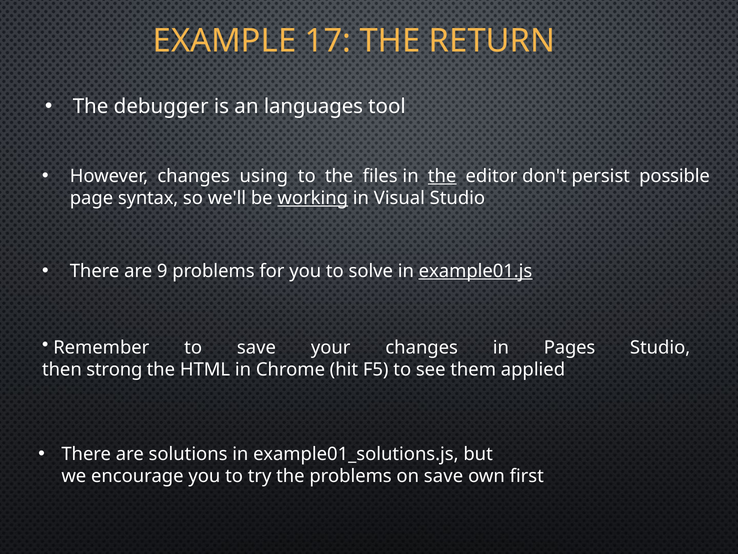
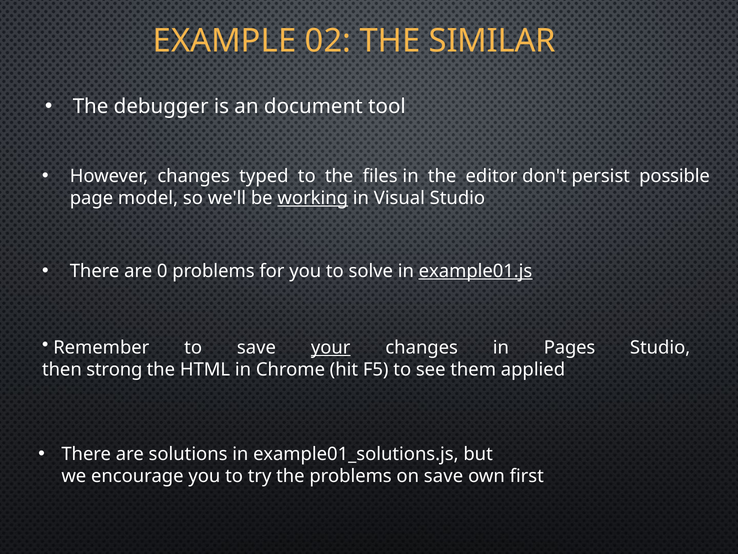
17: 17 -> 02 (328, 41)
RETURN: RETURN -> SIMILAR (492, 41)
languages: languages -> document (313, 107)
using: using -> typed (264, 176)
the underline: present -> none (442, 176)
syntax: syntax -> model (148, 198)
9: 9 -> 0 (162, 271)
your underline: none -> present (331, 347)
